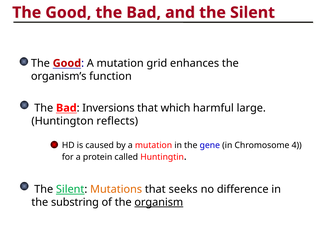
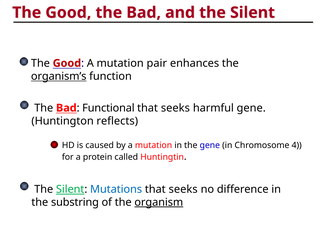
grid: grid -> pair (157, 63)
organism’s underline: none -> present (59, 76)
Inversions: Inversions -> Functional (108, 108)
which: which -> seeks (175, 108)
harmful large: large -> gene (251, 108)
Mutations colour: orange -> blue (116, 189)
